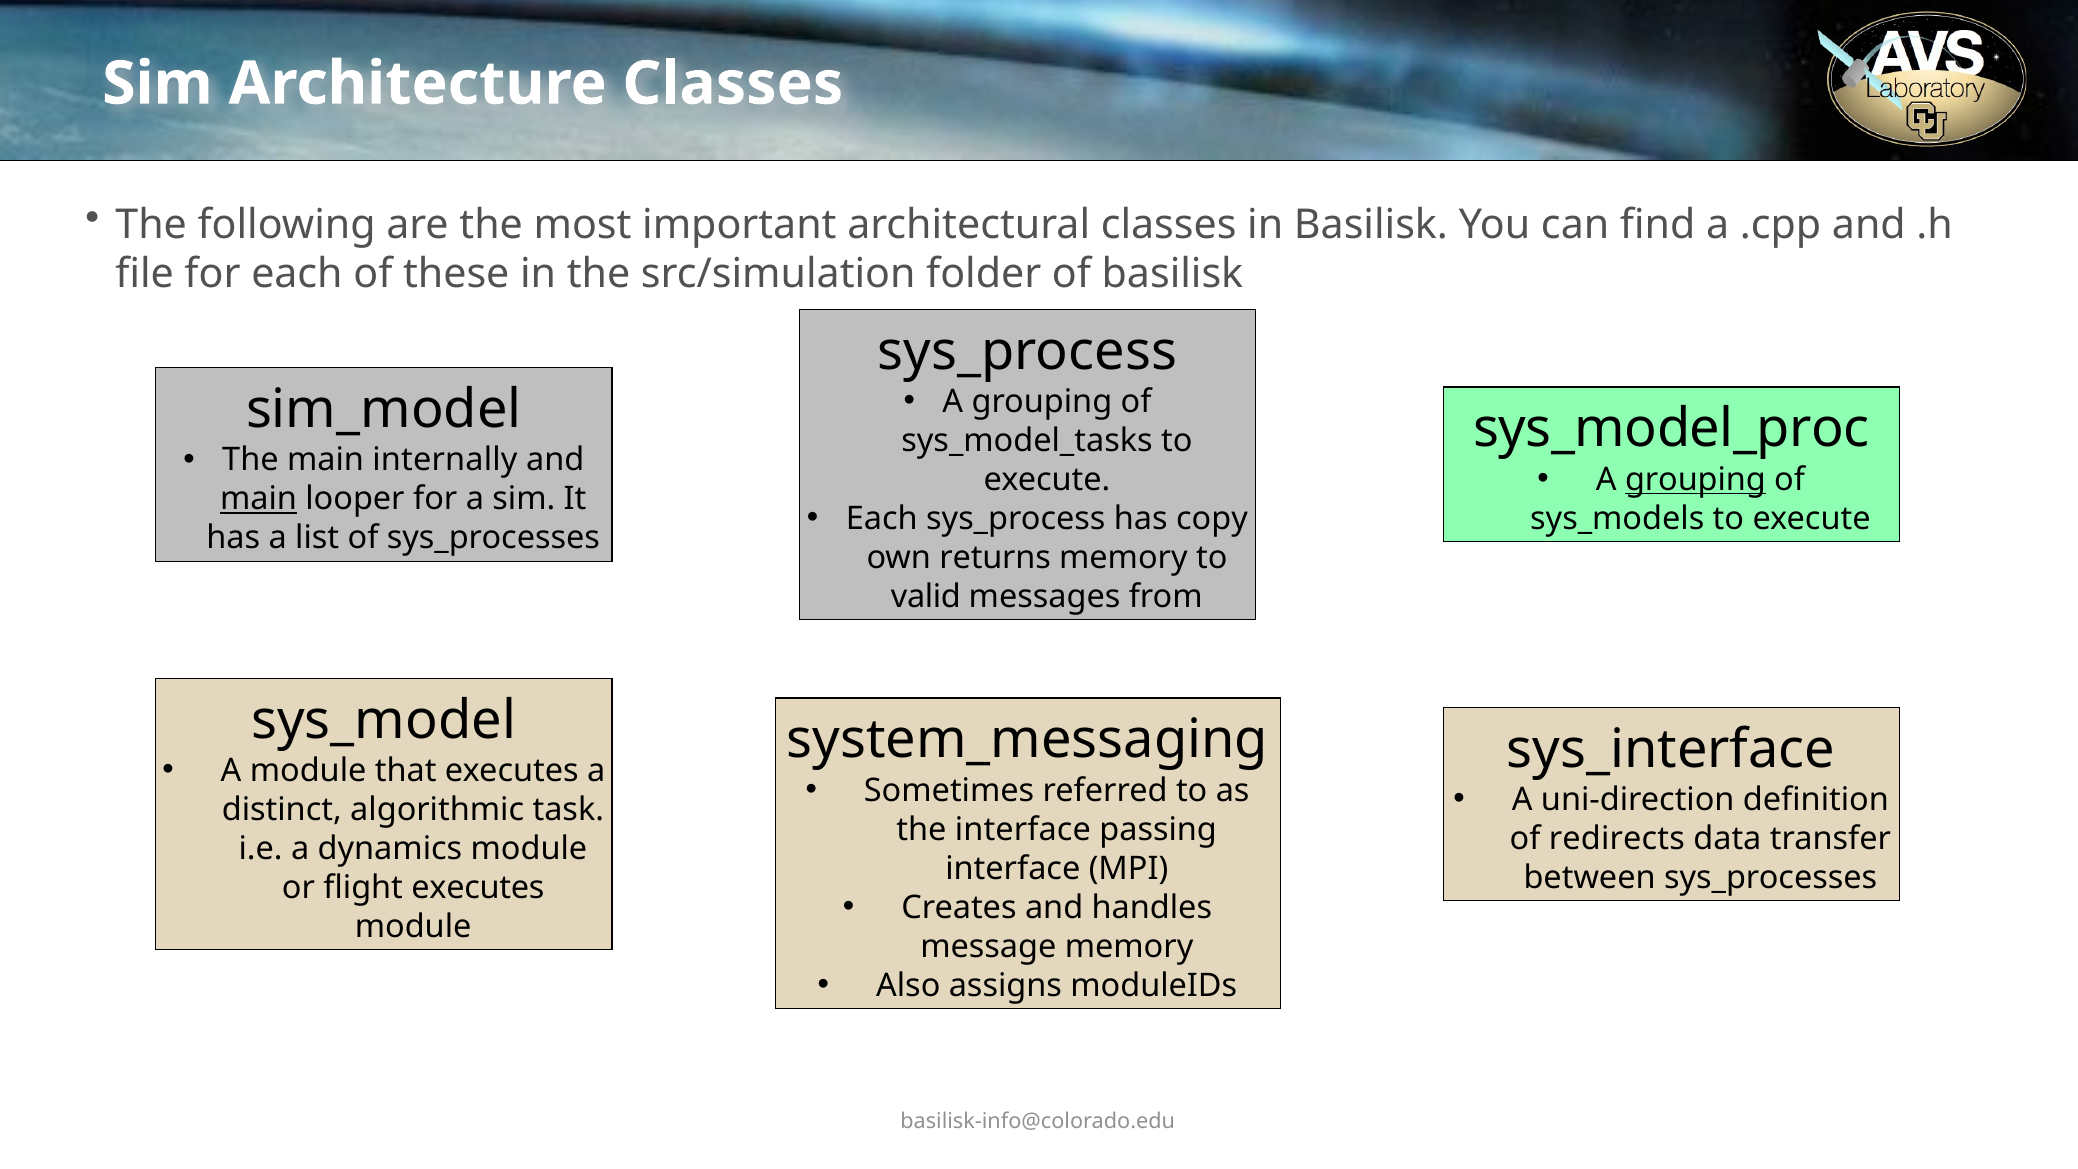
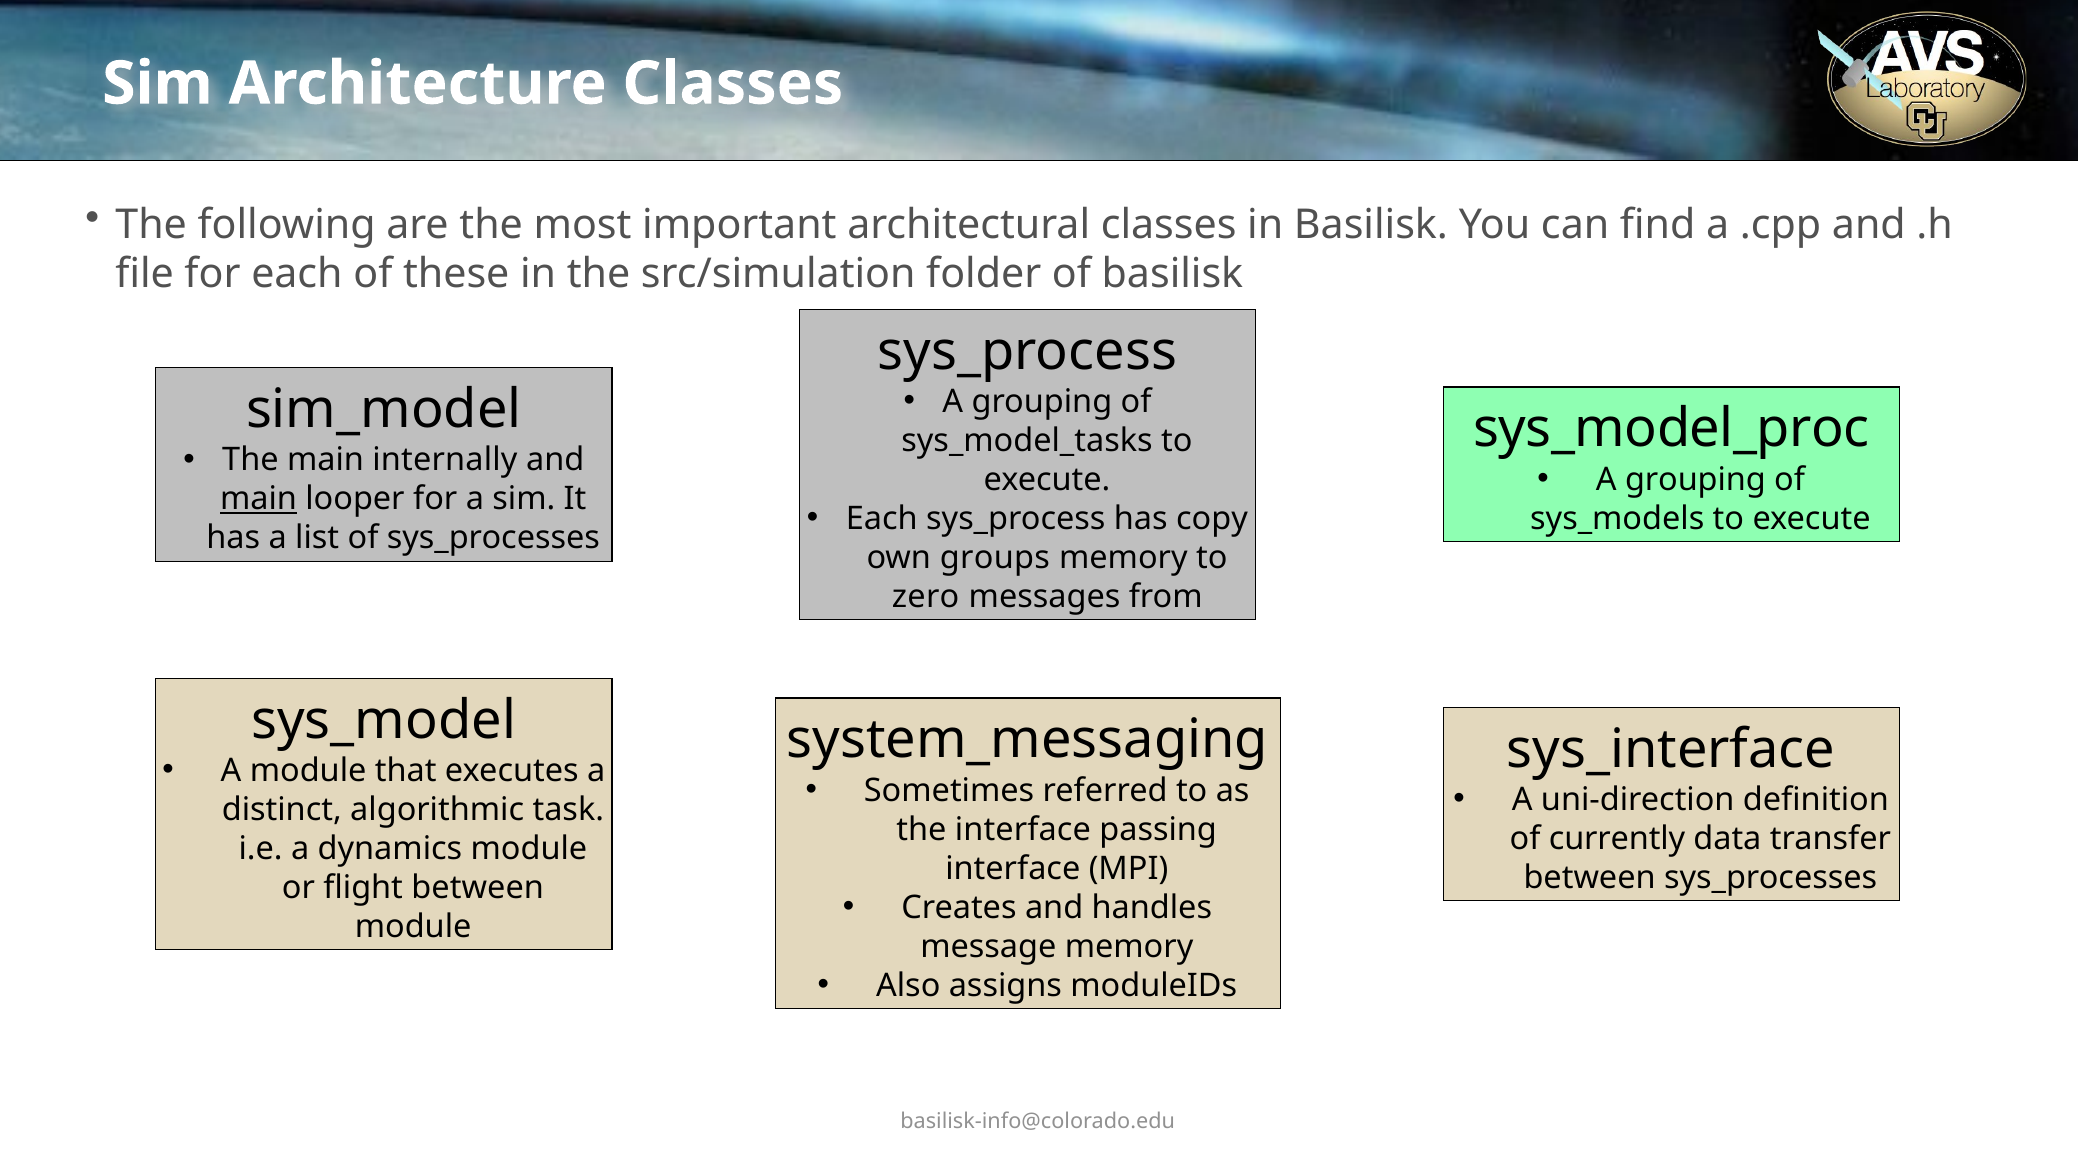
grouping underline: present -> none (1695, 480)
returns: returns -> groups (995, 557)
valid: valid -> zero (926, 596)
redirects: redirects -> currently (1617, 839)
flight executes: executes -> between (478, 887)
